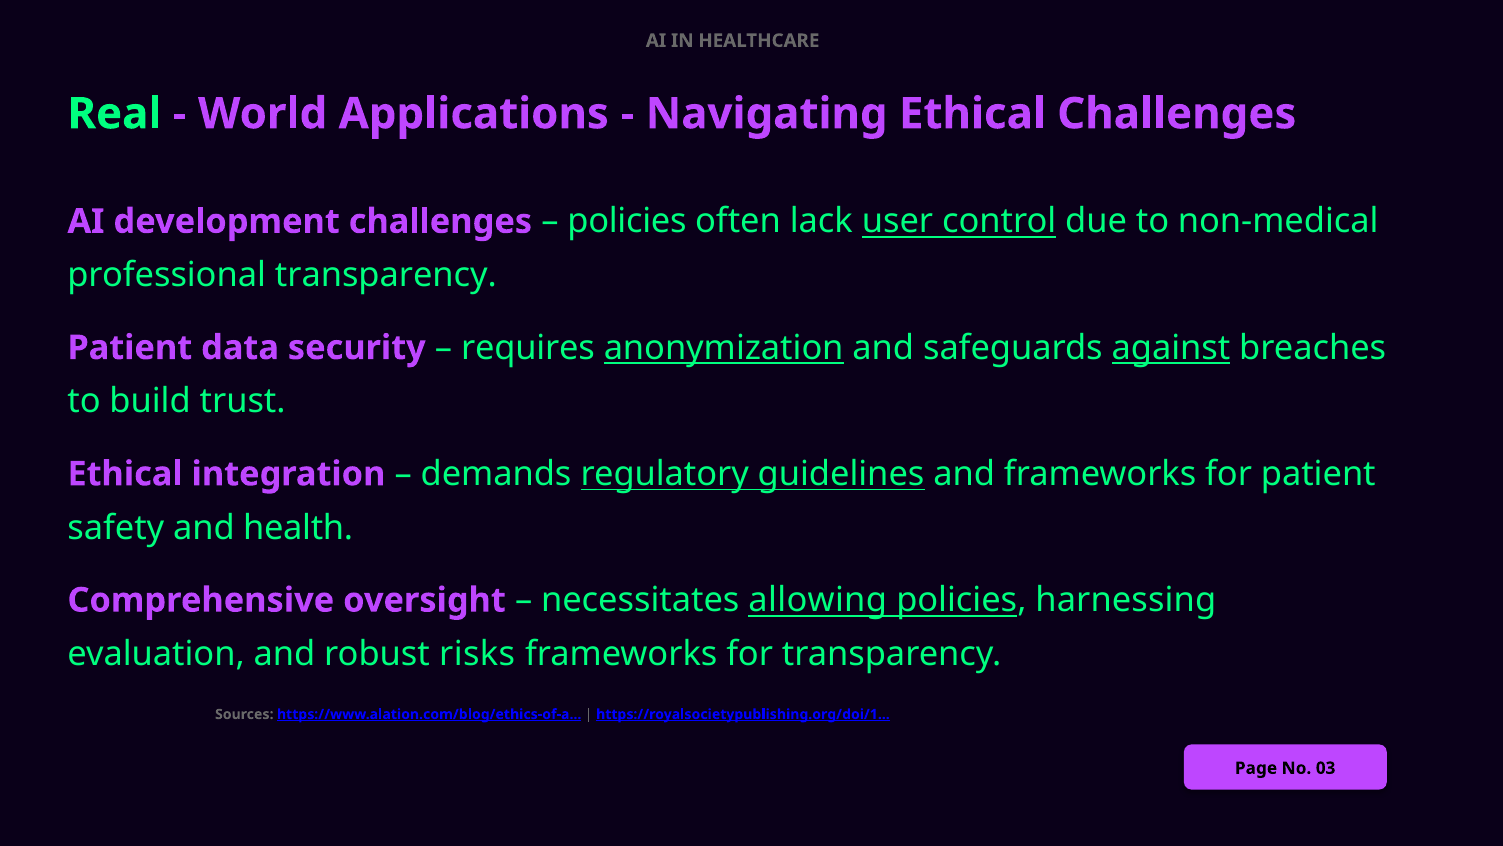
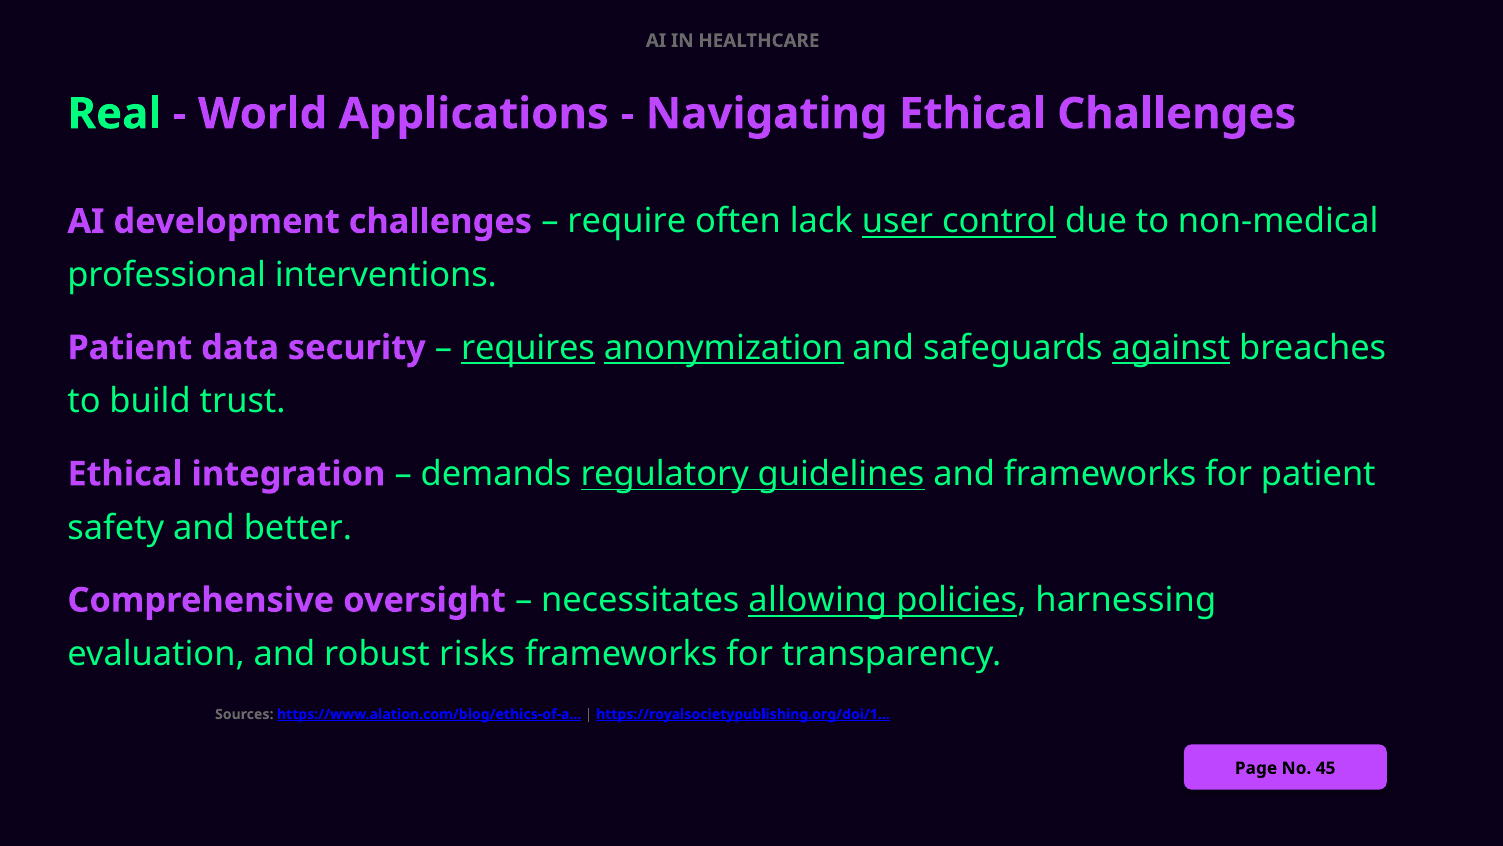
policies: policies -> require (627, 221)
professional transparency: transparency -> interventions (386, 275)
requires underline: none -> present (528, 348)
health: health -> better (298, 528)
03: 03 -> 45 (1326, 768)
